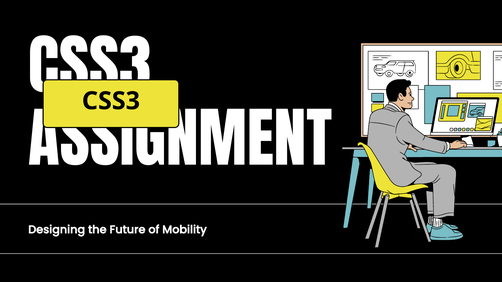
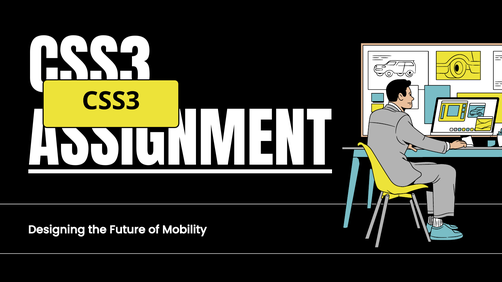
ASSIGNMENT underline: none -> present (180, 144)
